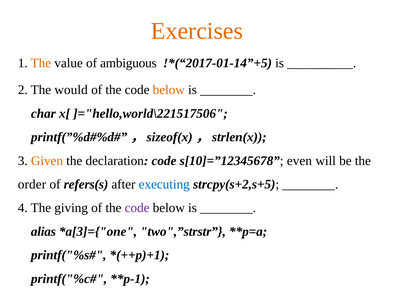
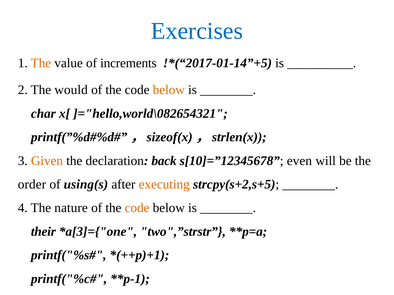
Exercises colour: orange -> blue (197, 31)
ambiguous: ambiguous -> increments (128, 63)
]="hello,world\221517506: ]="hello,world\221517506 -> ]="hello,world\082654321 (150, 114)
declaration code: code -> back (164, 161)
refers(s: refers(s -> using(s (86, 185)
executing colour: blue -> orange (164, 185)
giving: giving -> nature (71, 208)
code colour: purple -> orange (137, 208)
alias: alias -> their (43, 232)
